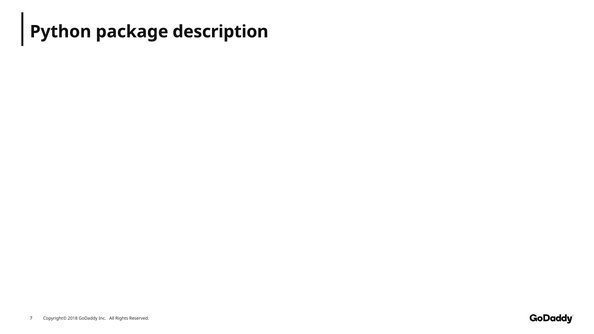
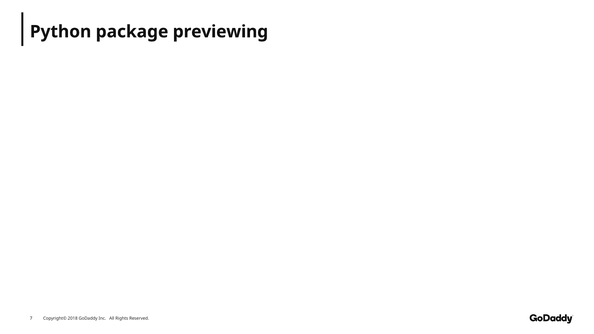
description: description -> previewing (220, 32)
